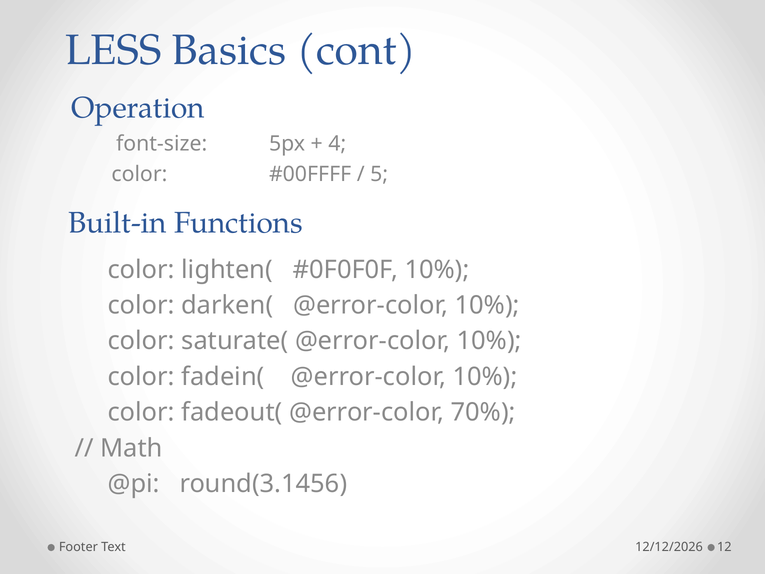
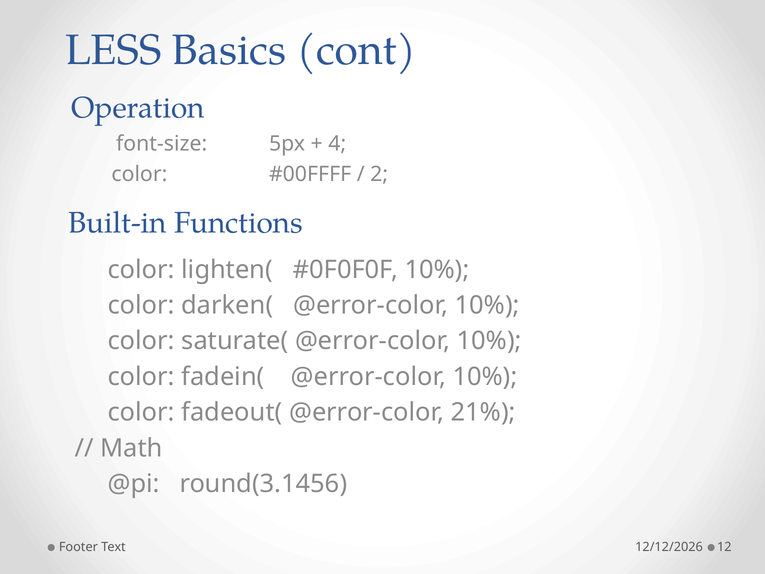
5: 5 -> 2 (379, 174)
70%: 70% -> 21% (483, 412)
